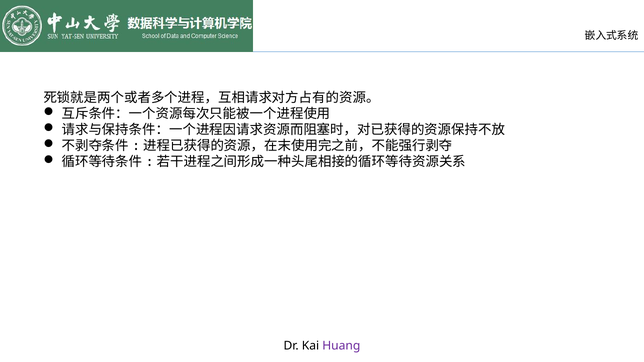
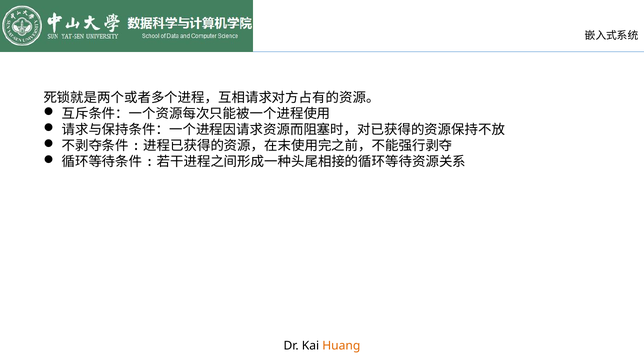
Huang colour: purple -> orange (341, 346)
